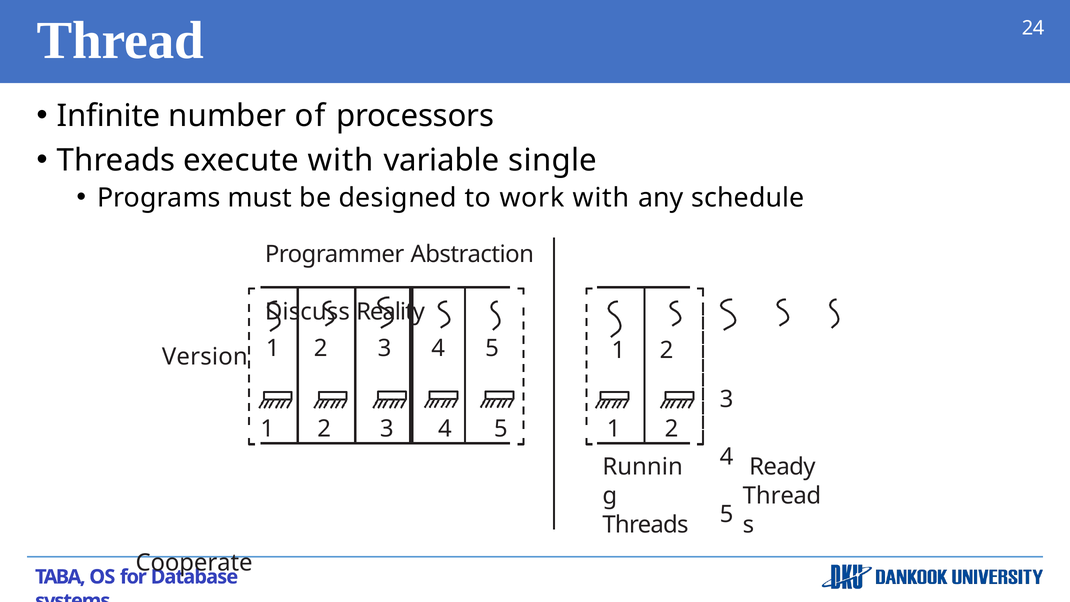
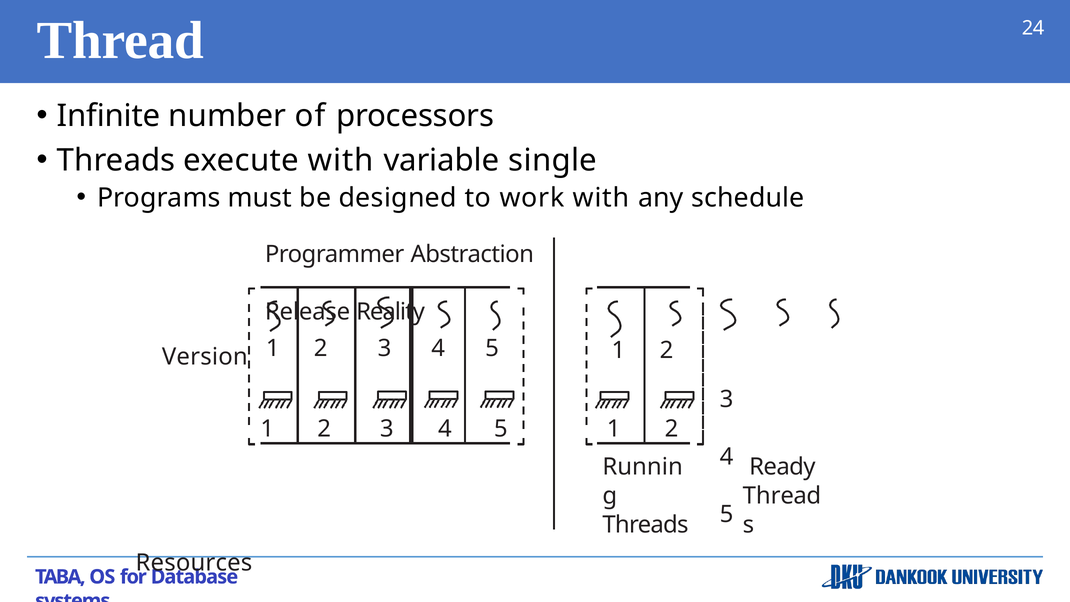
Discuss: Discuss -> Release (308, 312)
Cooperate: Cooperate -> Resources (194, 563)
